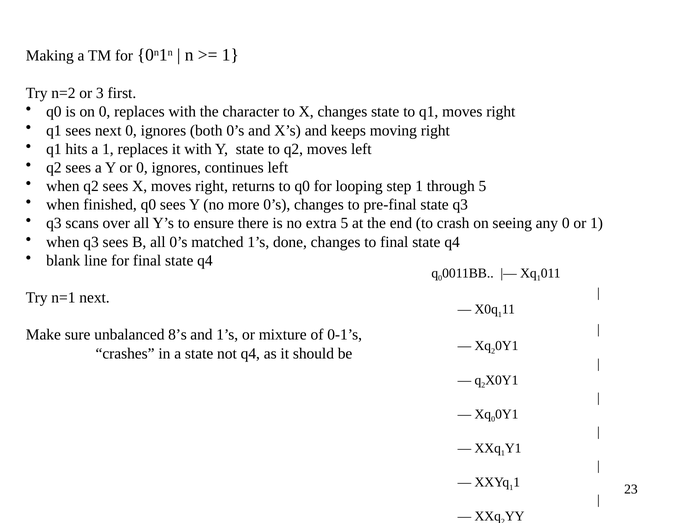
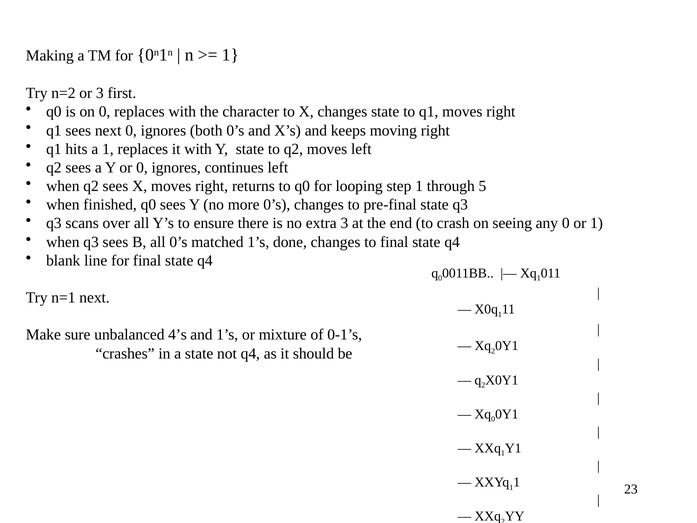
extra 5: 5 -> 3 (344, 223)
8’s: 8’s -> 4’s (177, 335)
